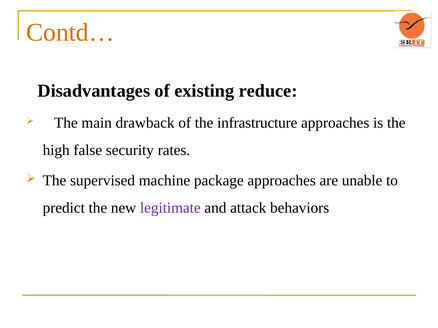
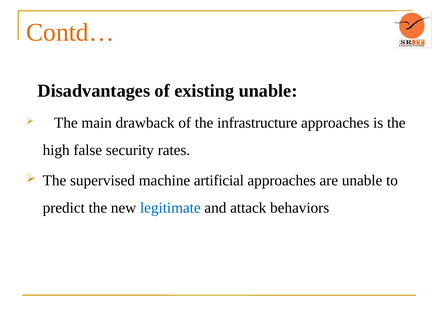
existing reduce: reduce -> unable (268, 91)
package: package -> artificial (219, 181)
legitimate colour: purple -> blue (170, 208)
